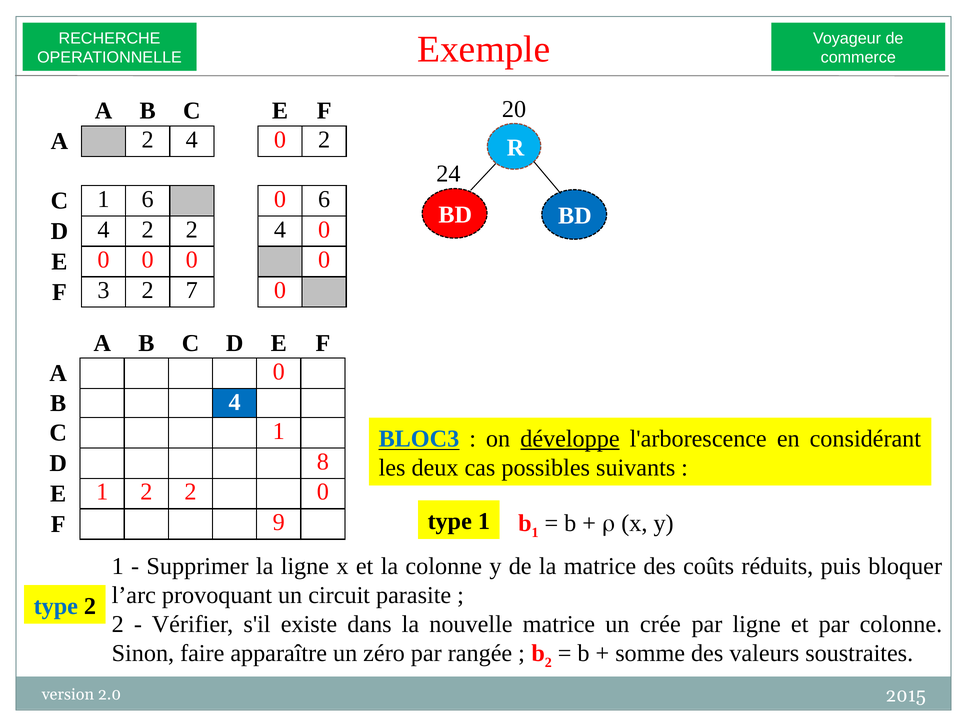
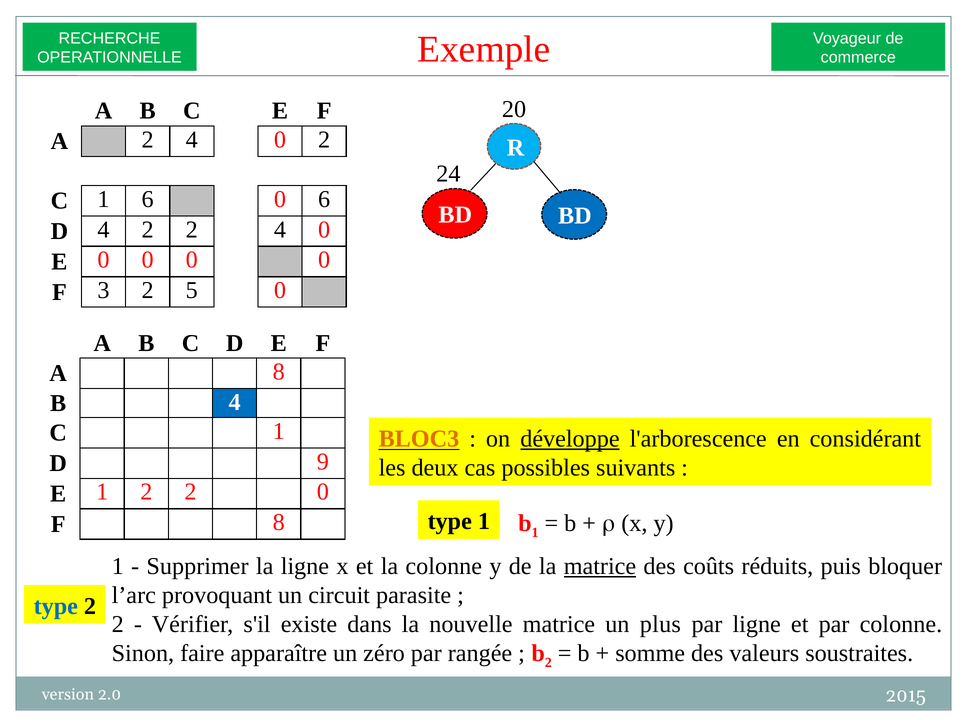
2 7: 7 -> 5 (192, 290)
A 0: 0 -> 8 (279, 372)
BLOC3 colour: blue -> orange (419, 439)
D 8: 8 -> 9 (323, 462)
F 9: 9 -> 8 (279, 522)
matrice underline: none -> present (600, 566)
crée: crée -> plus (660, 624)
